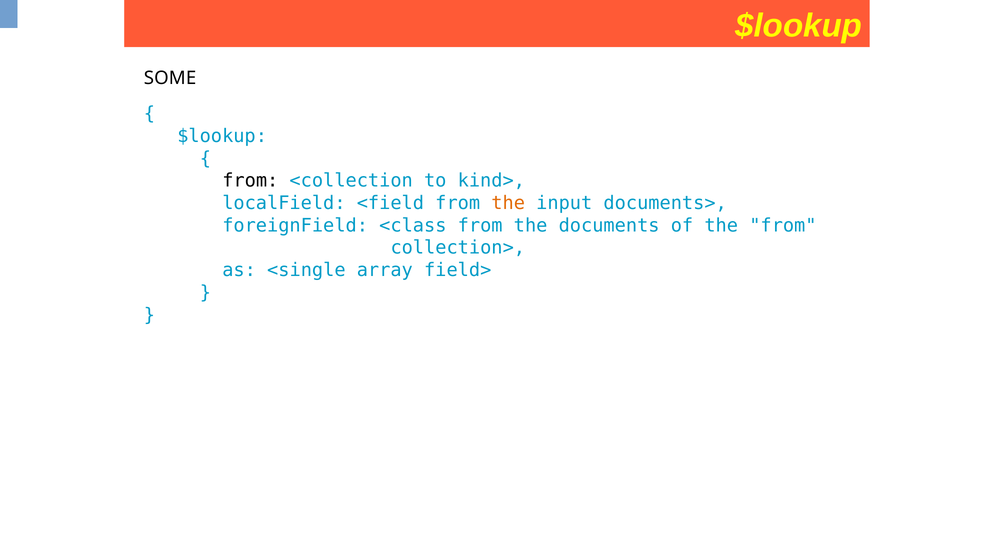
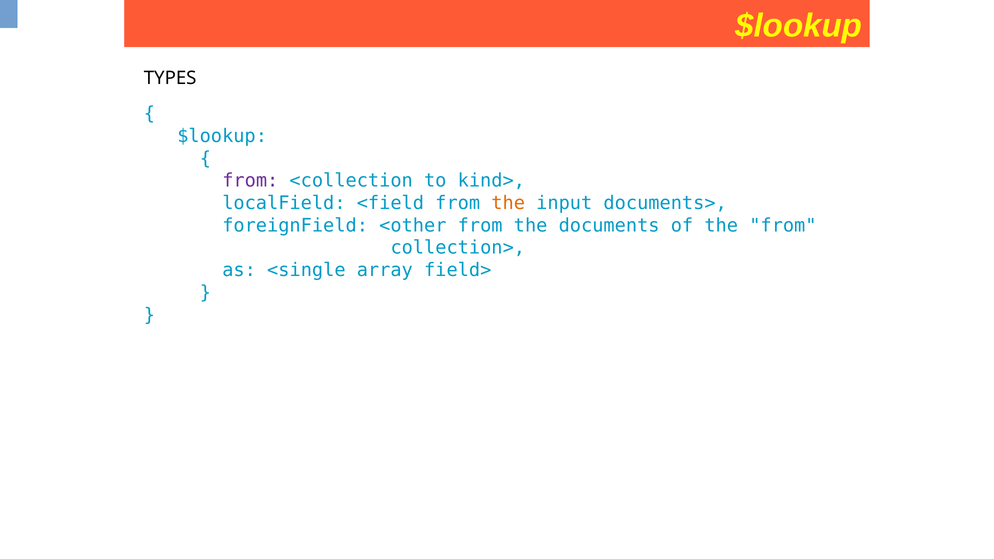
SOME: SOME -> TYPES (170, 78)
from colour: black -> purple (250, 181)
<class: <class -> <other (413, 226)
